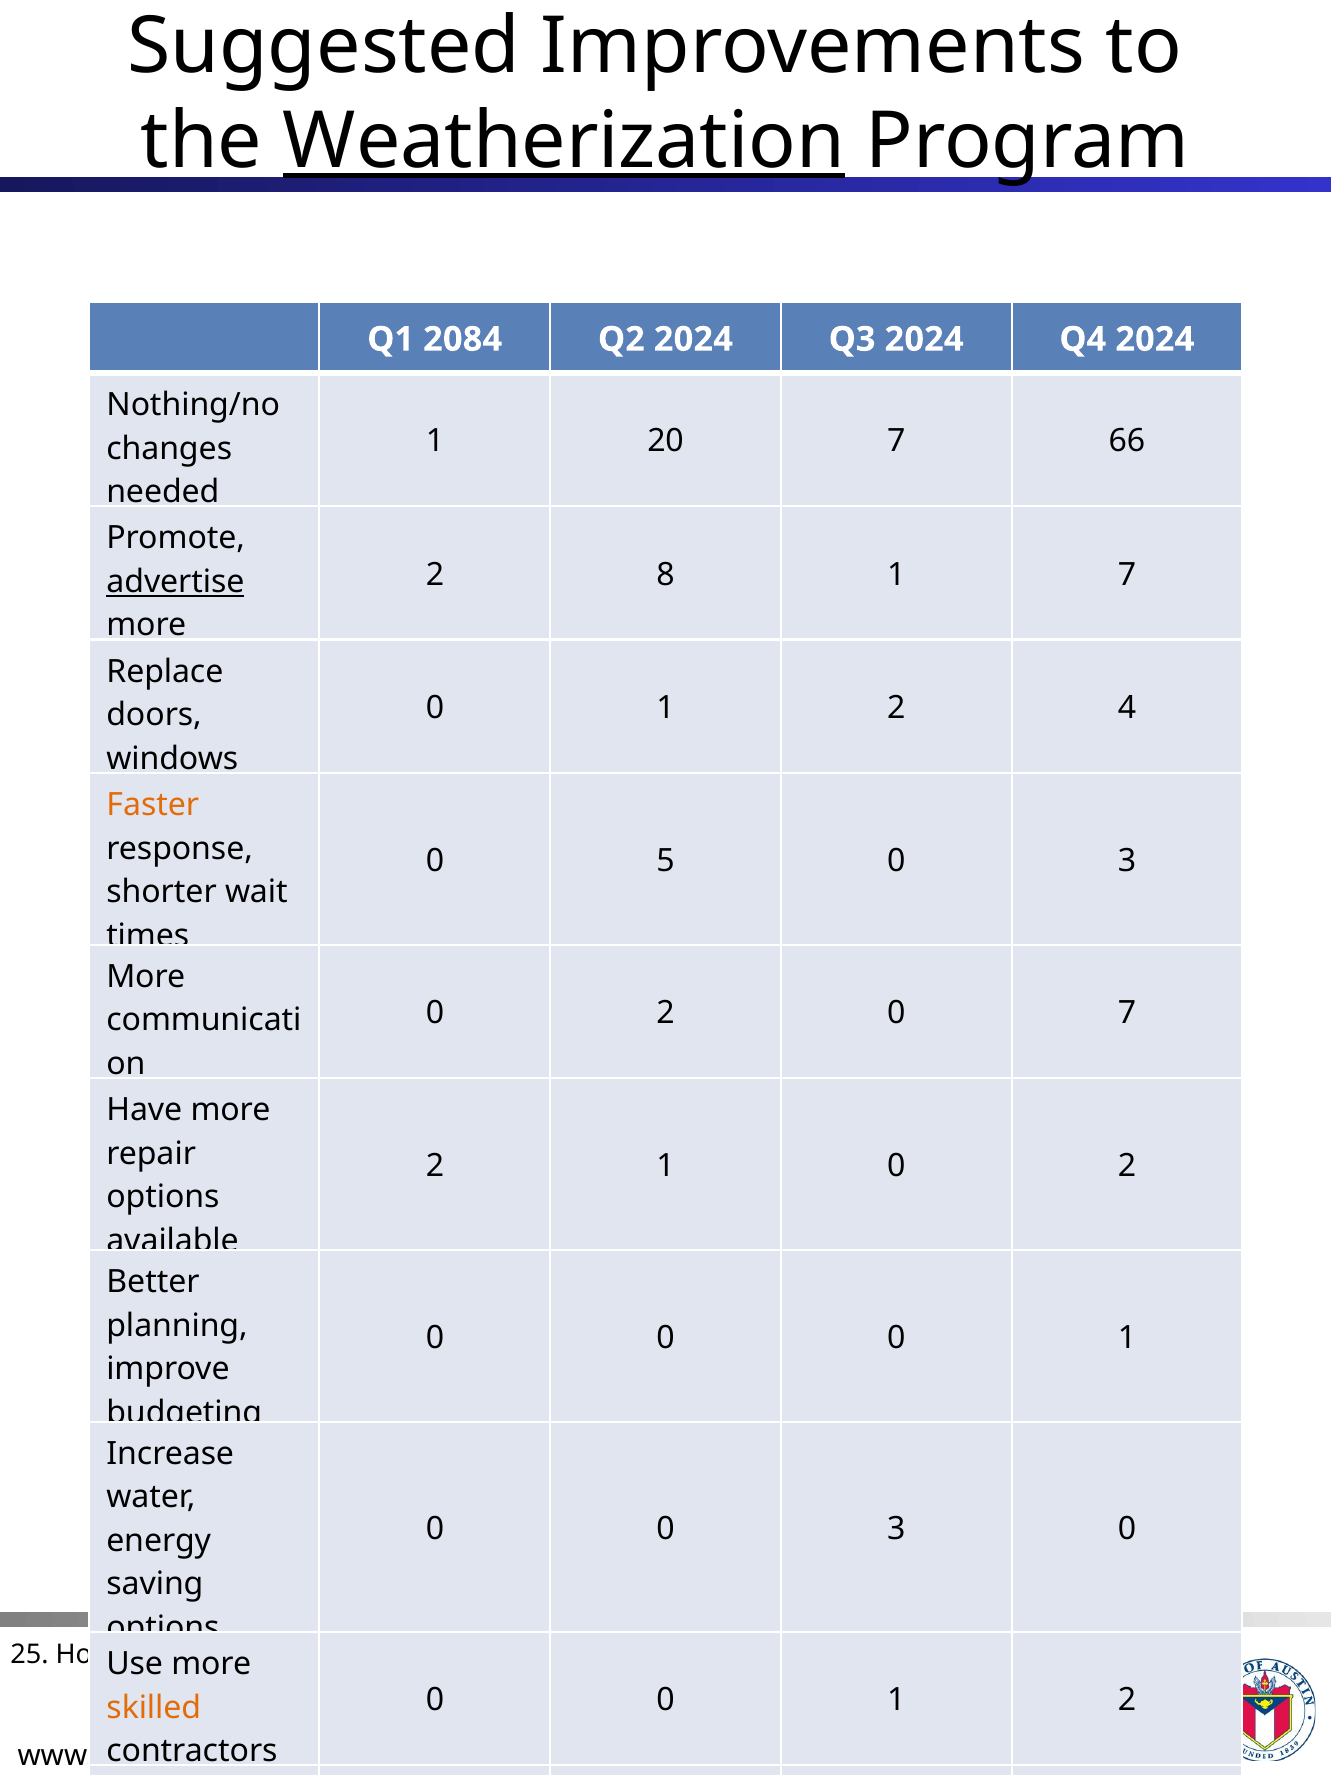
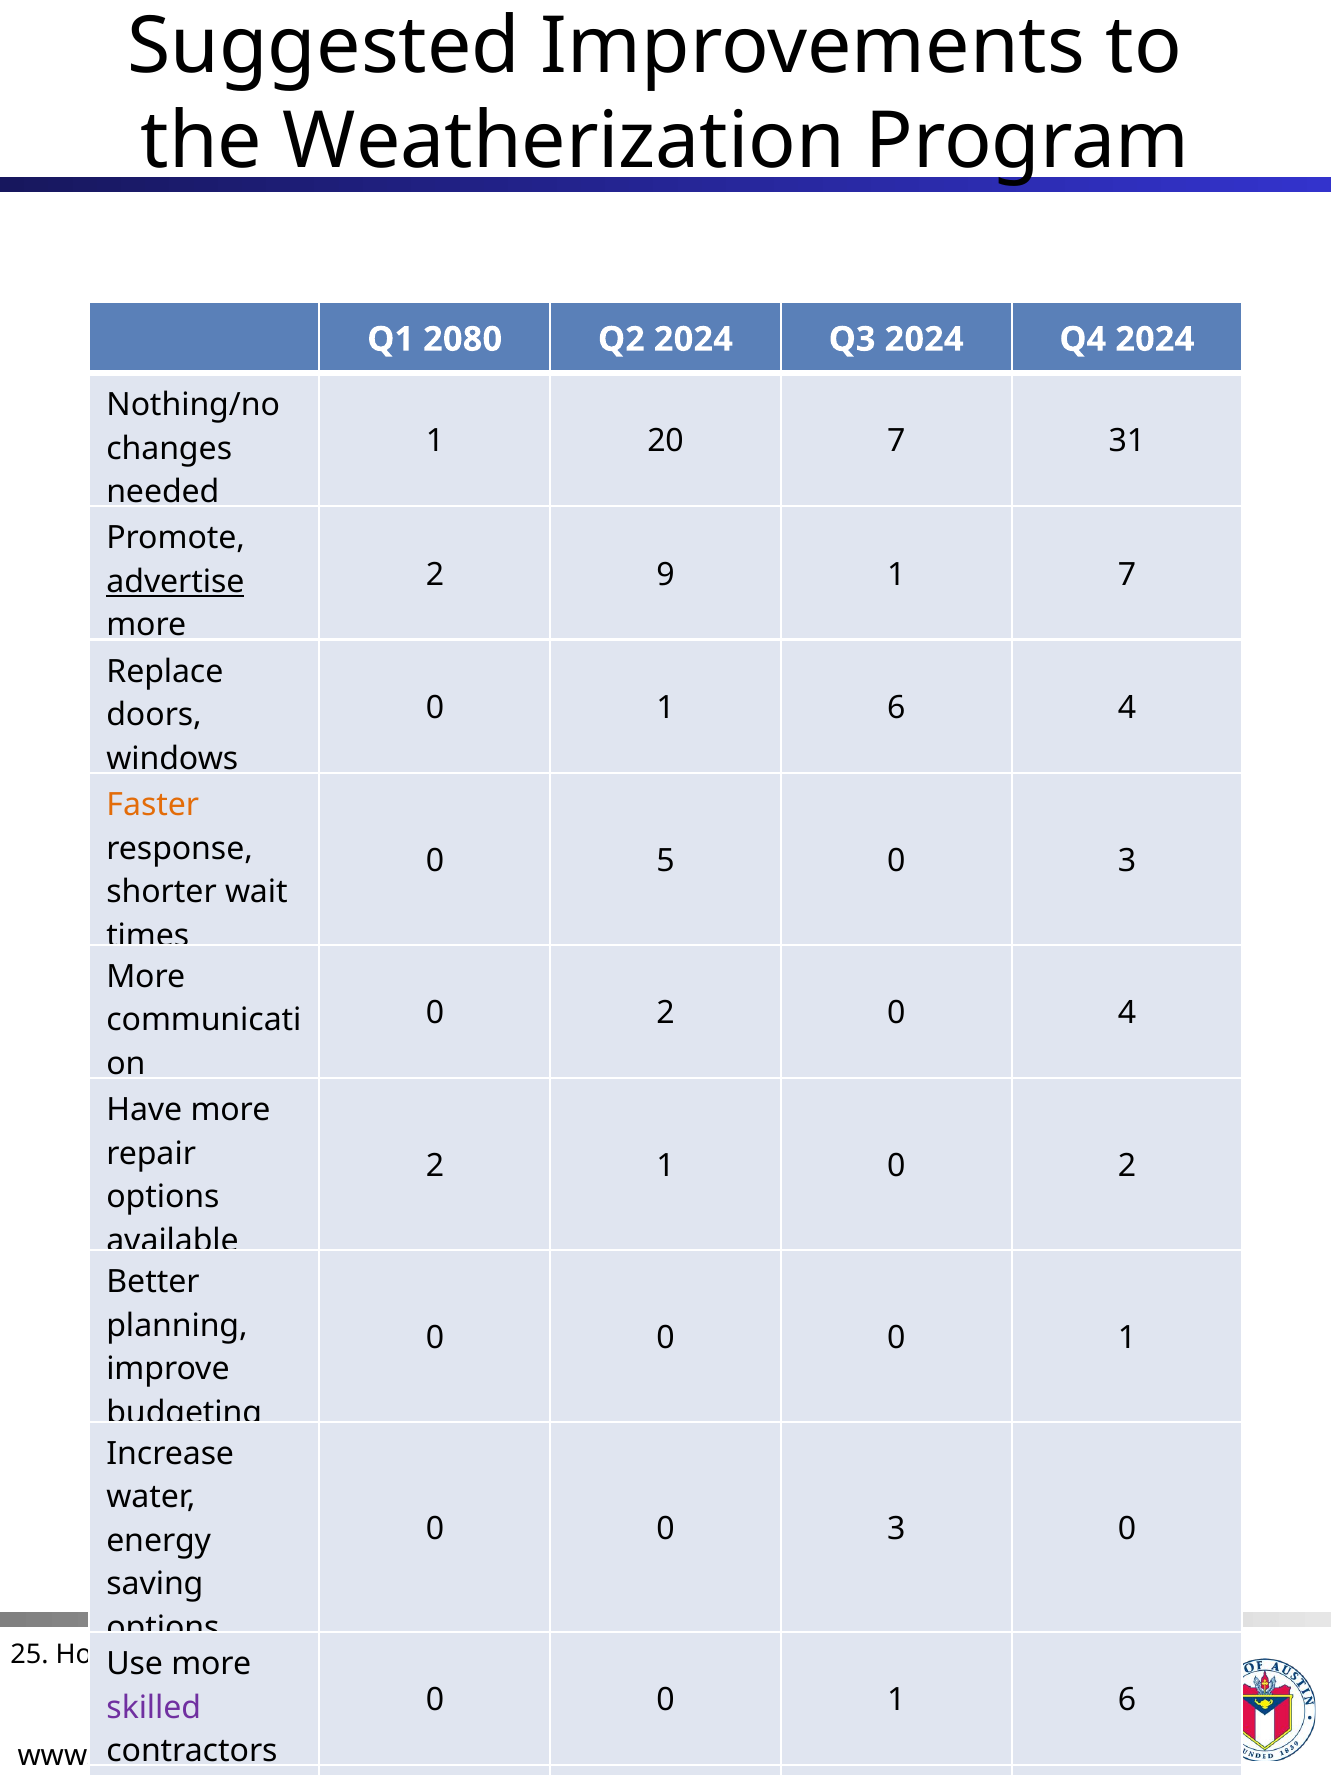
Weatherization underline: present -> none (564, 142)
2084: 2084 -> 2080 (463, 339)
66: 66 -> 31 (1127, 441)
2 8: 8 -> 9 (666, 574)
2: 2 -> 6 (896, 708)
0 7: 7 -> 4 (1127, 1013)
0 0 1 2: 2 -> 6 (1127, 1700)
skilled colour: orange -> purple (154, 1707)
